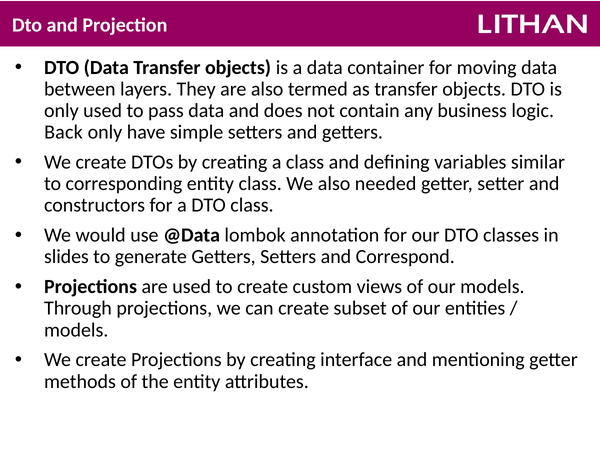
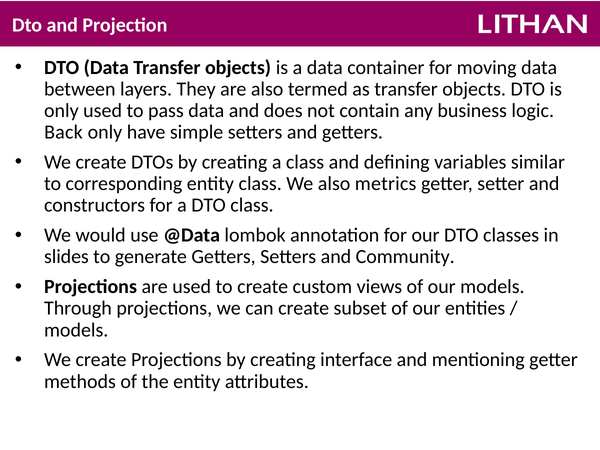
needed: needed -> metrics (386, 184)
Correspond: Correspond -> Community (405, 257)
